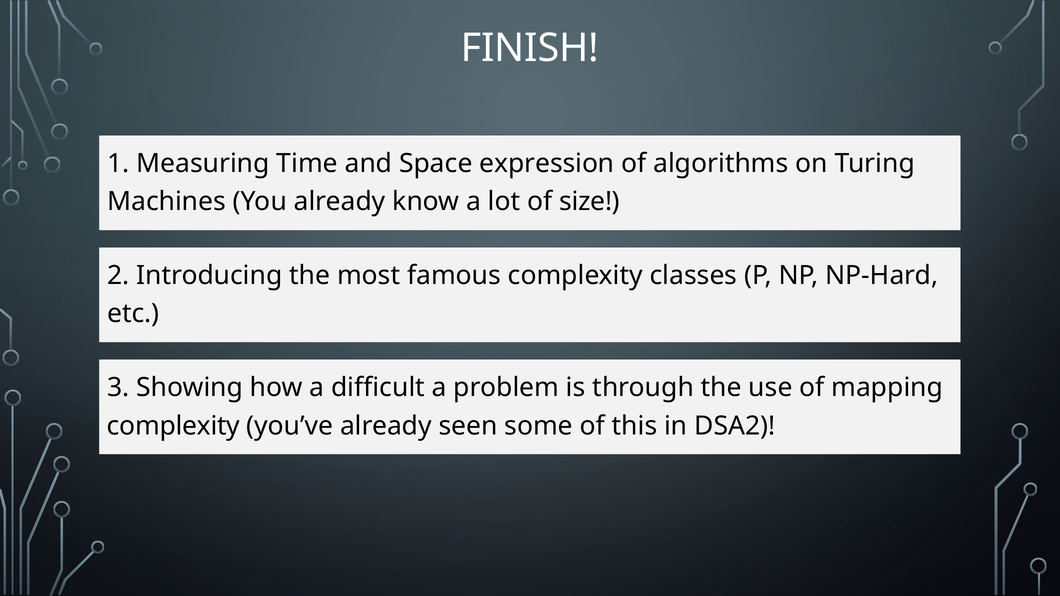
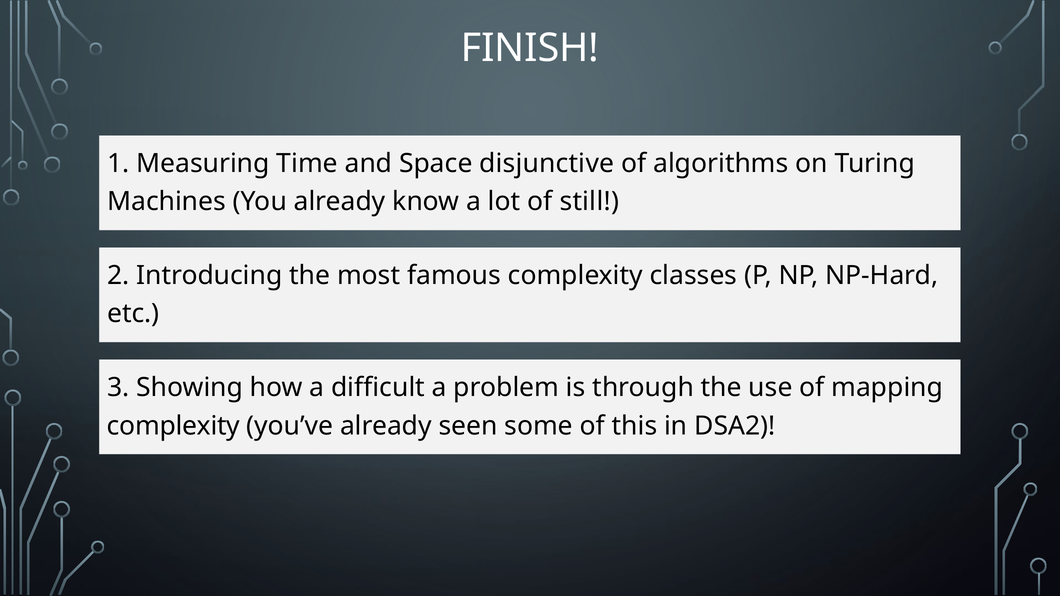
expression: expression -> disjunctive (547, 164)
size: size -> still (589, 202)
